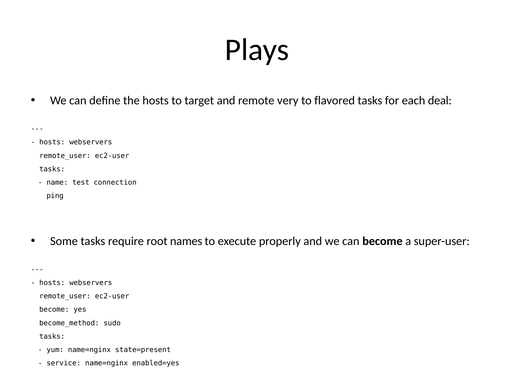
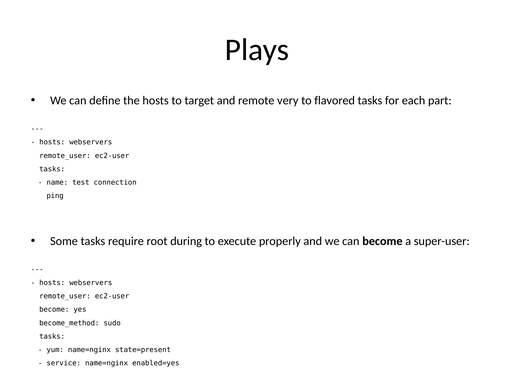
deal: deal -> part (440, 101)
names: names -> during (186, 241)
